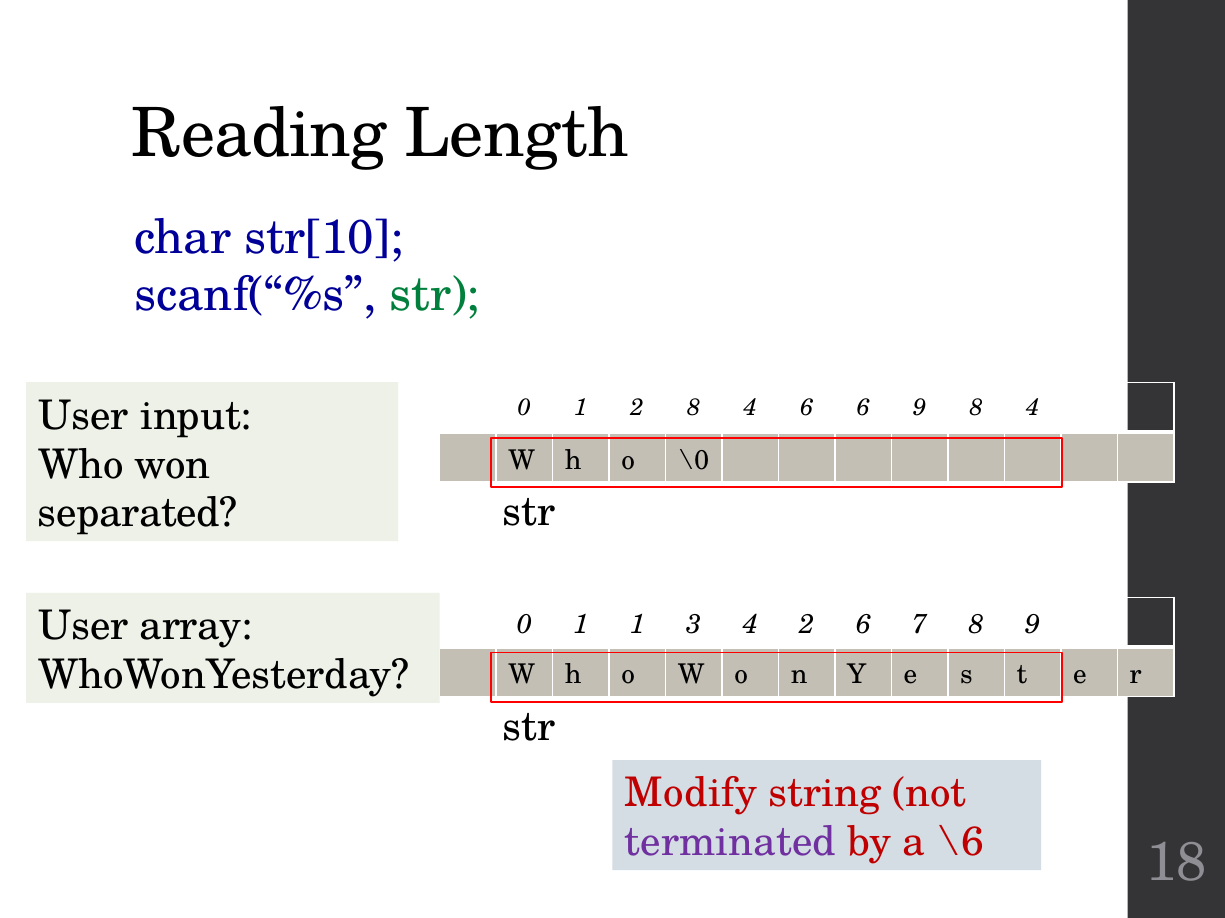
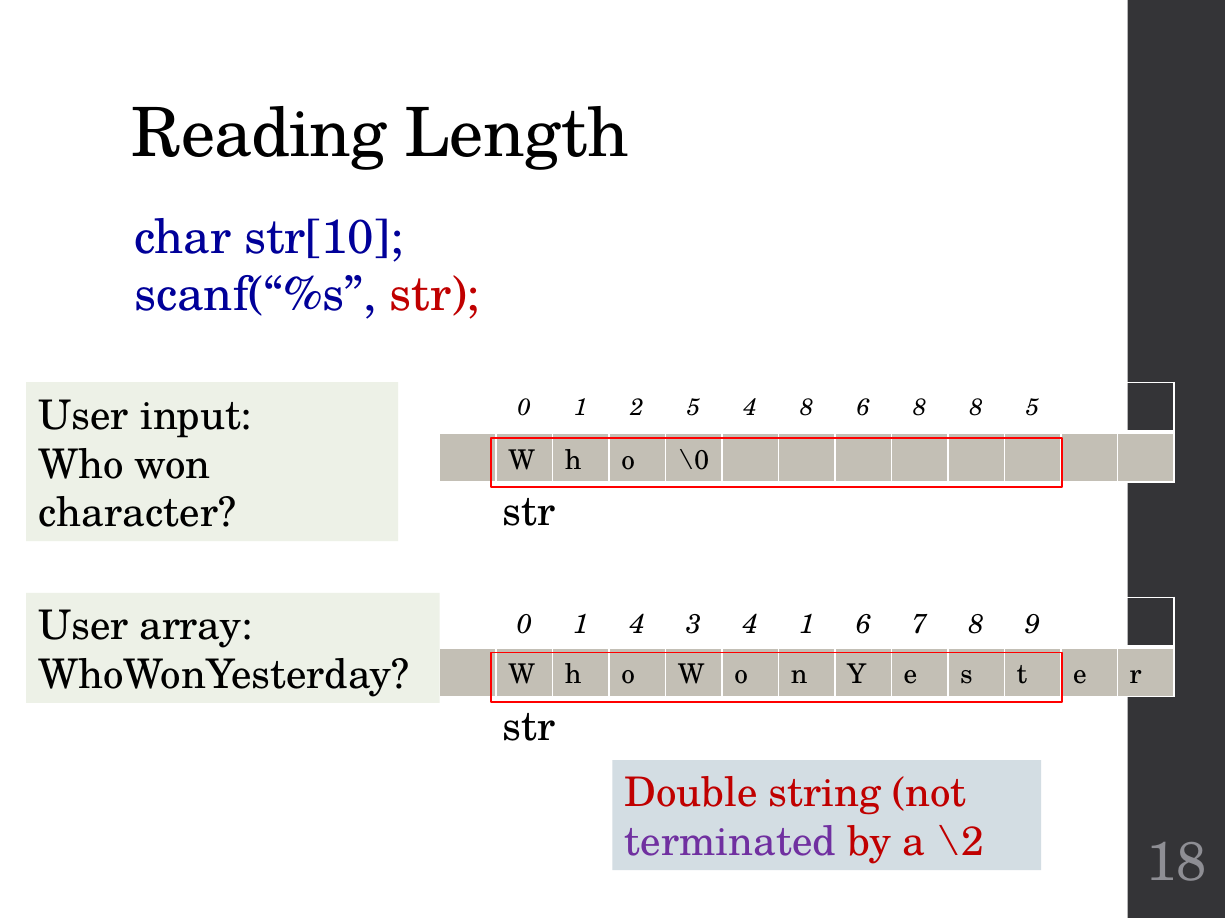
str colour: green -> red (435, 295)
2 8: 8 -> 5 (694, 408)
4 6: 6 -> 8 (807, 408)
6 9: 9 -> 8 (920, 408)
4: 4 -> 5 (1033, 408)
separated: separated -> character (138, 514)
1 1: 1 -> 4 (637, 626)
4 2: 2 -> 1 (807, 626)
Modify: Modify -> Double (691, 794)
\6: \6 -> \2 (961, 843)
